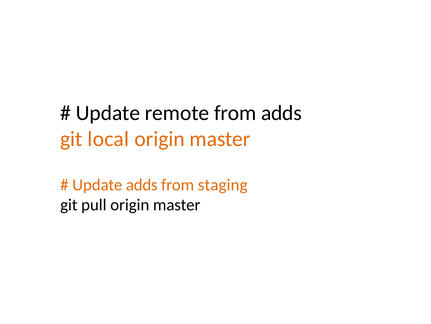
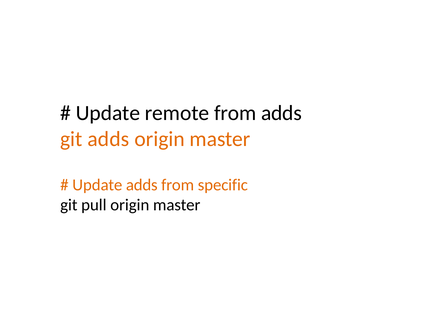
git local: local -> adds (108, 139)
staging: staging -> specific (223, 184)
